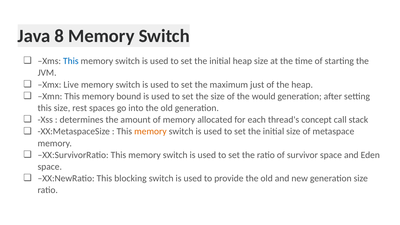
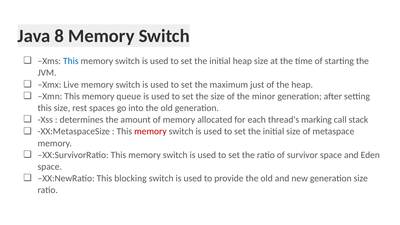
bound: bound -> queue (129, 96)
would: would -> minor (264, 96)
concept: concept -> marking (317, 120)
memory colour: orange -> red (150, 132)
